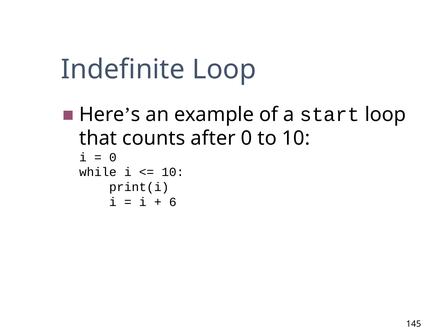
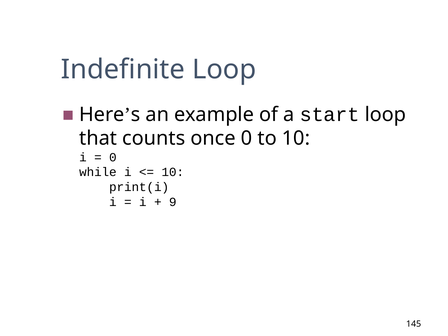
after: after -> once (213, 138)
6: 6 -> 9 (173, 202)
